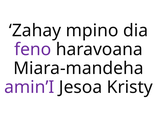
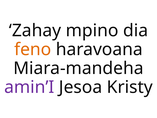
feno colour: purple -> orange (33, 49)
